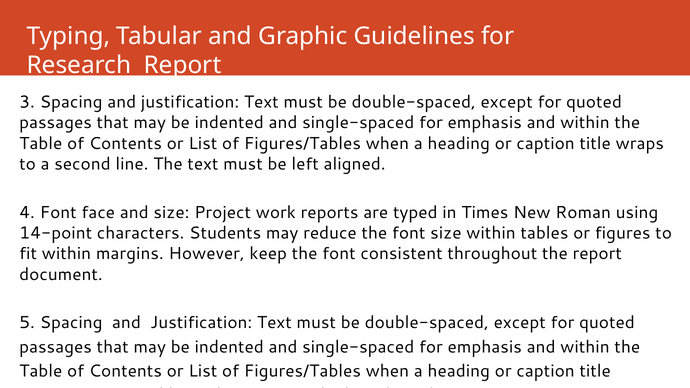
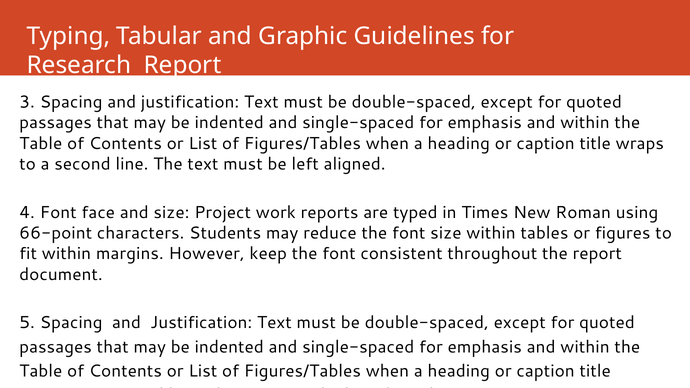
14-point: 14-point -> 66-point (56, 233)
